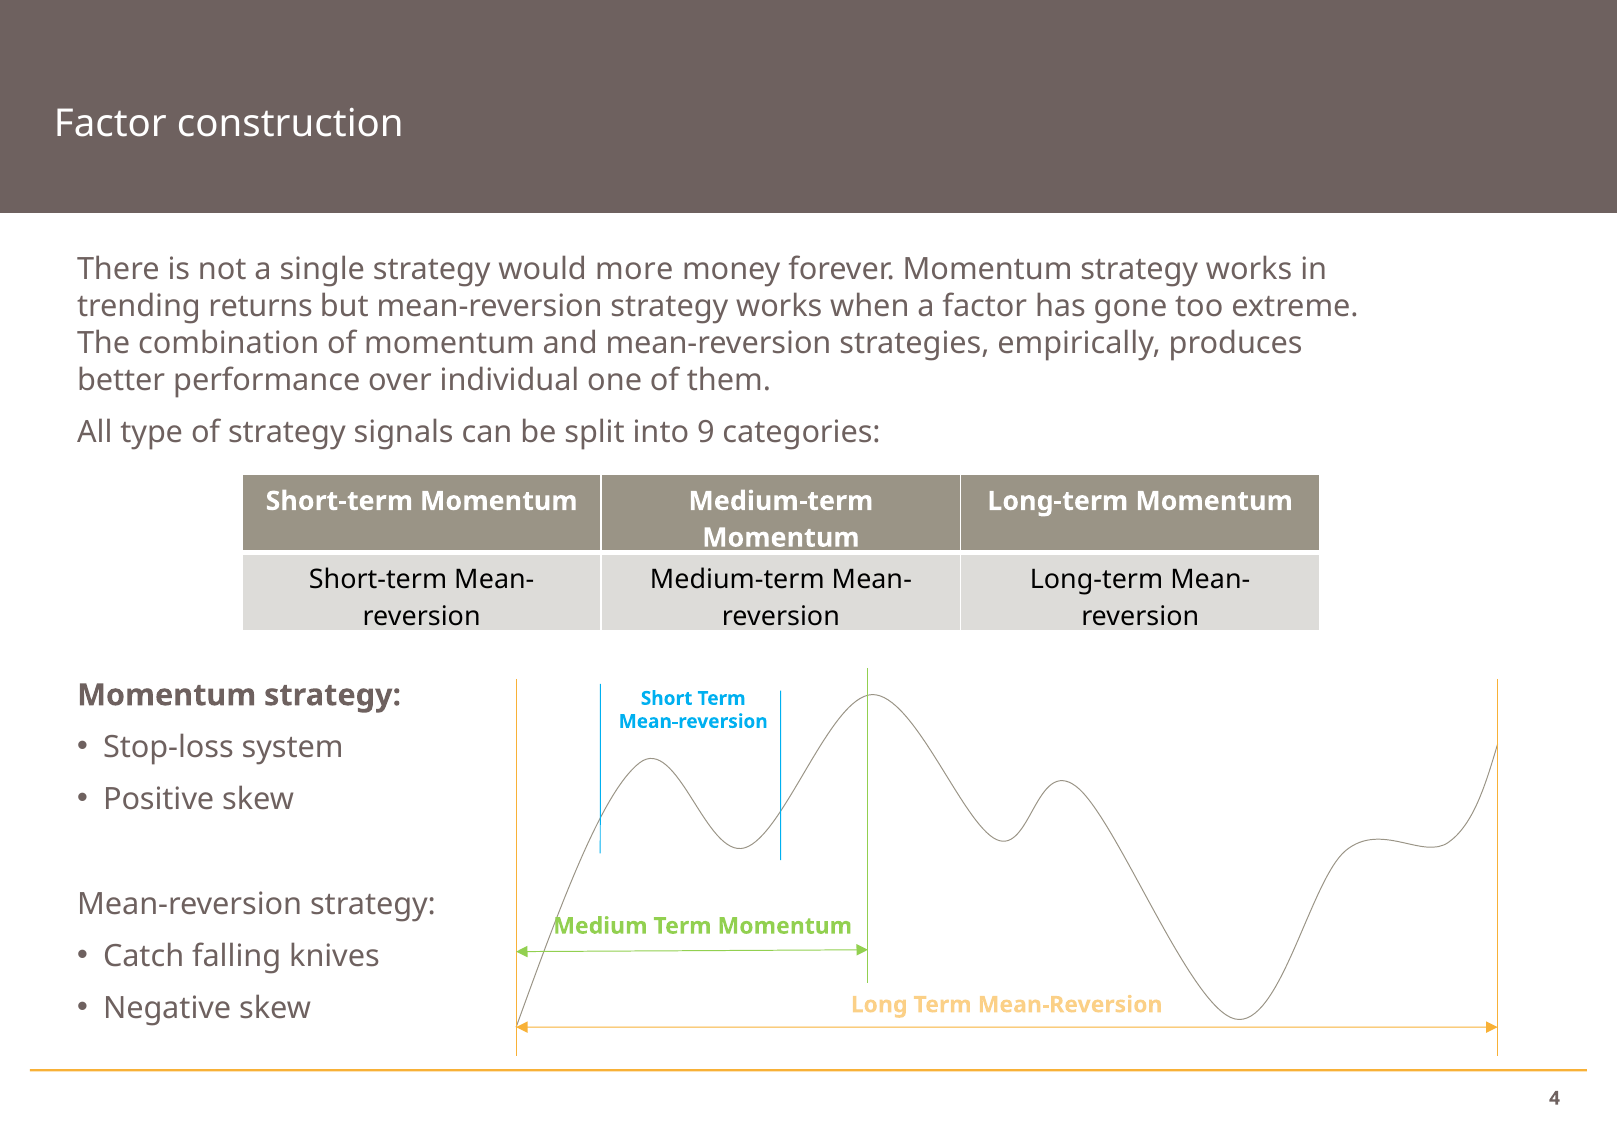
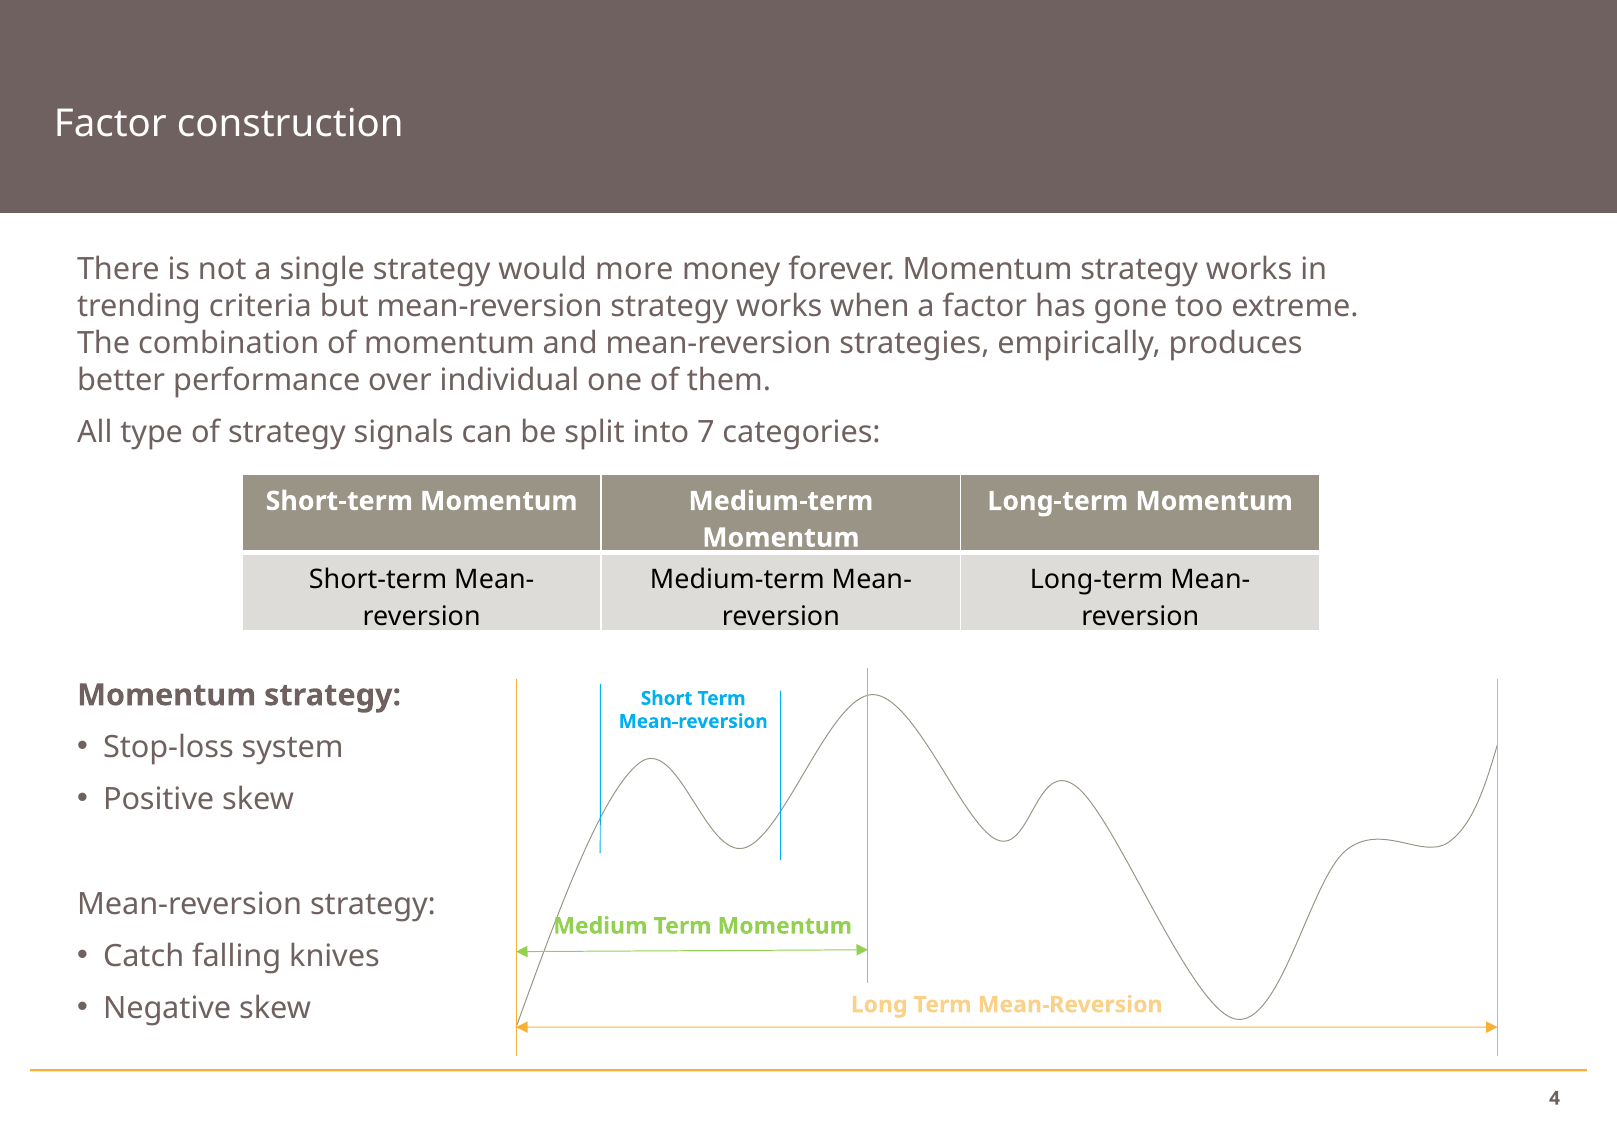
returns: returns -> criteria (260, 306)
9: 9 -> 7 (706, 432)
